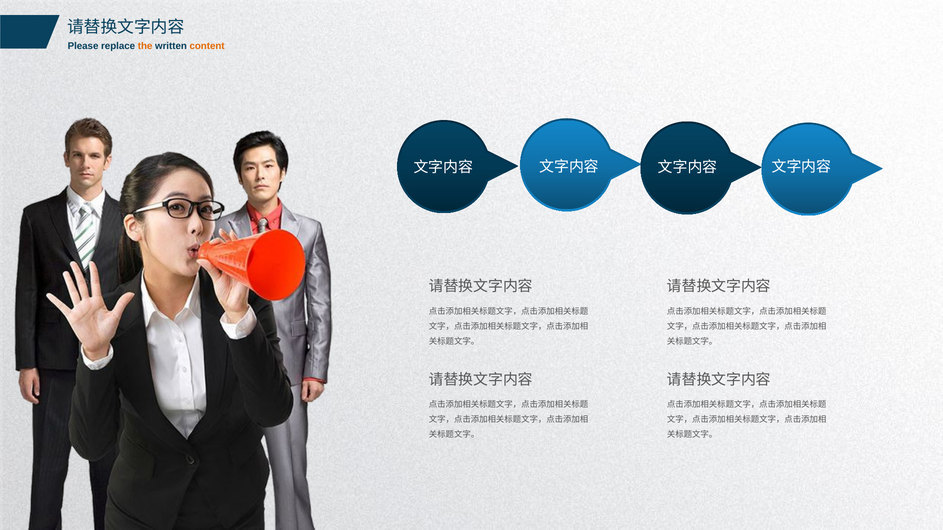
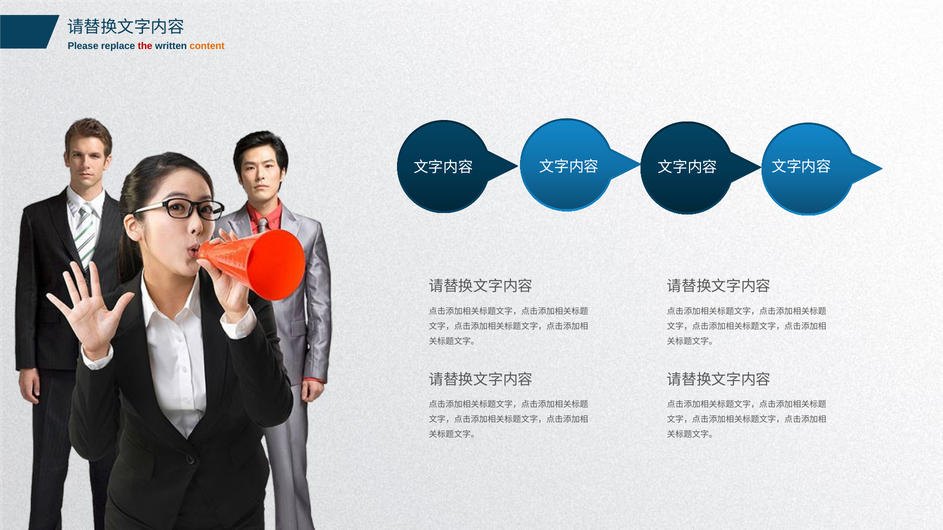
the colour: orange -> red (145, 46)
